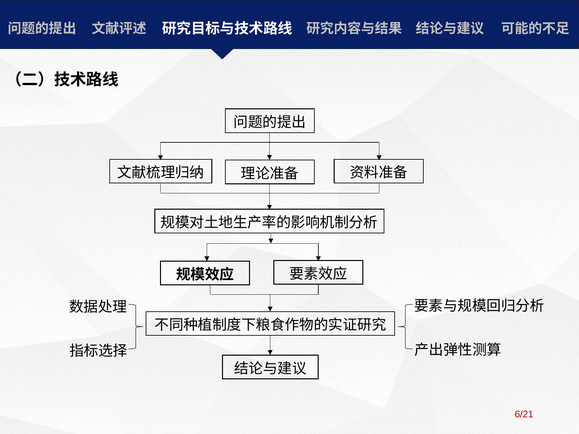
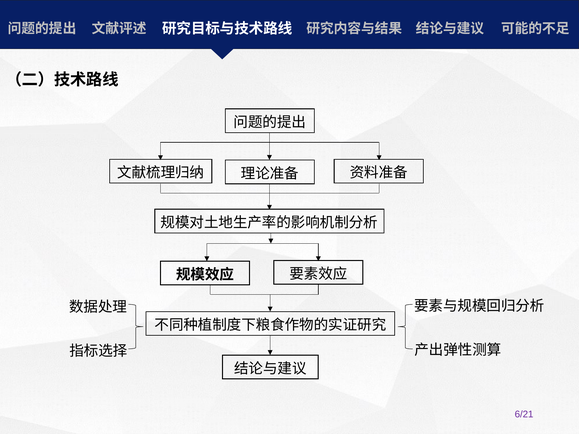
6/21 colour: red -> purple (524, 415)
